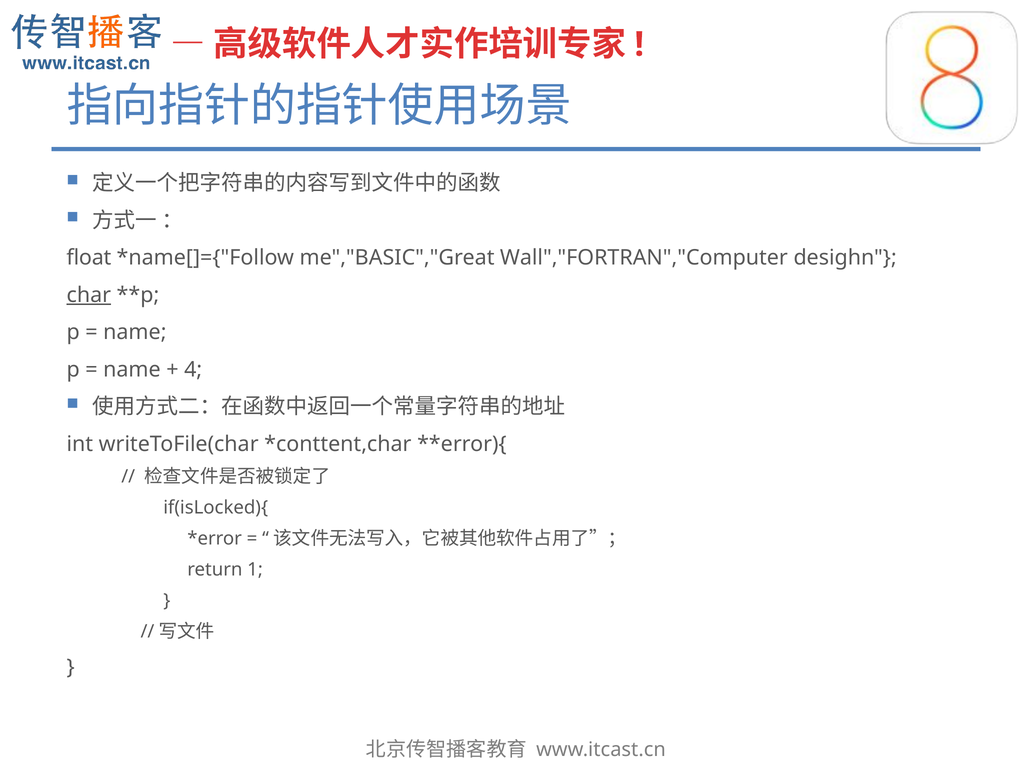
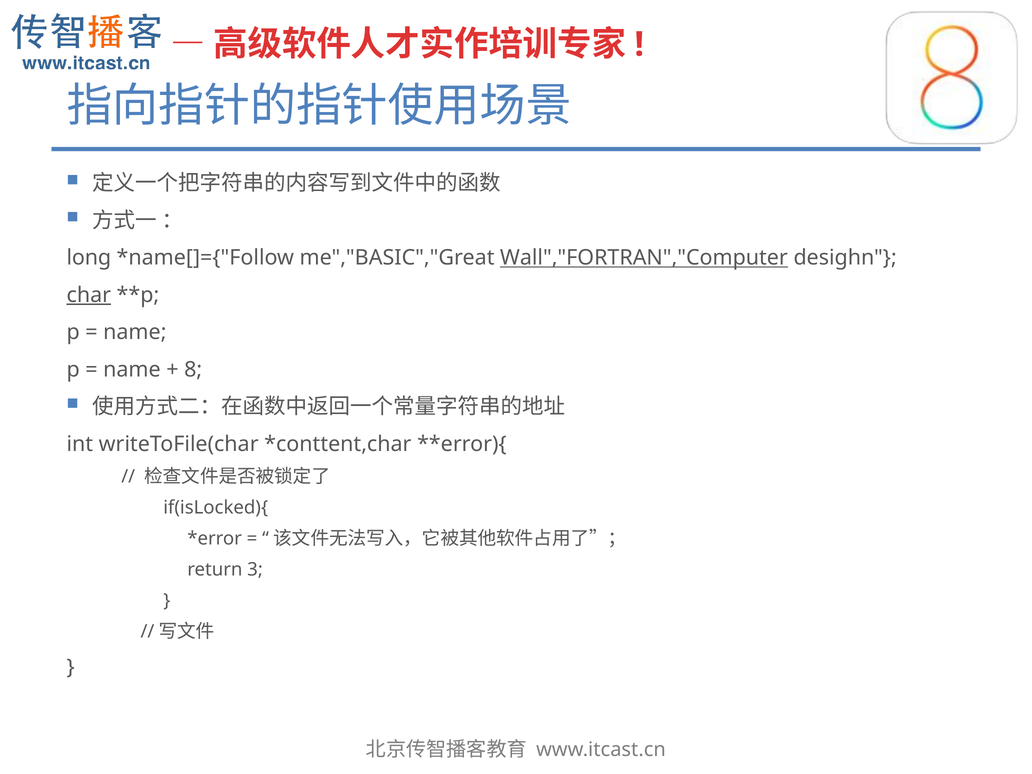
float: float -> long (89, 258)
Wall","FORTRAN","Computer underline: none -> present (644, 258)
4: 4 -> 8 (193, 370)
1: 1 -> 3 (255, 570)
